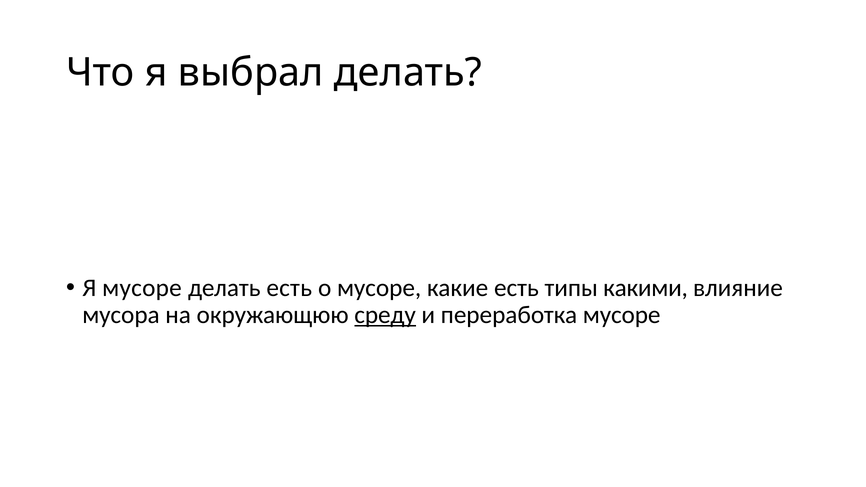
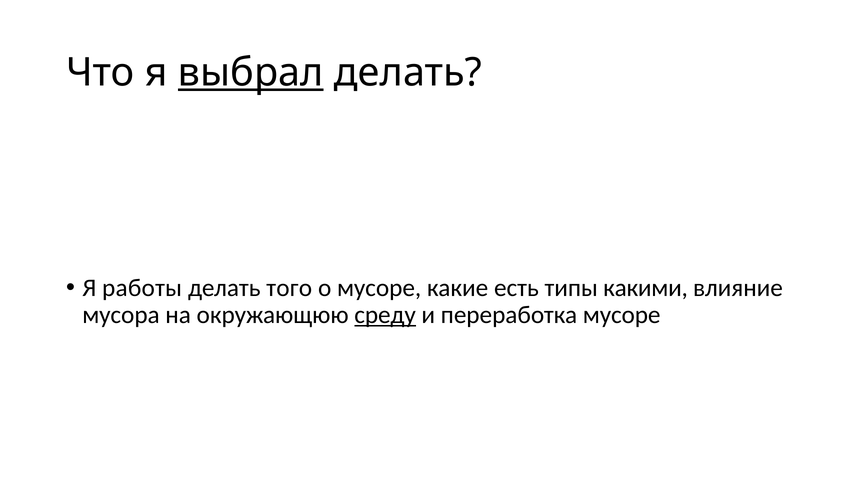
выбрал underline: none -> present (251, 73)
Я мусоре: мусоре -> работы (142, 288)
делать есть: есть -> того (289, 288)
